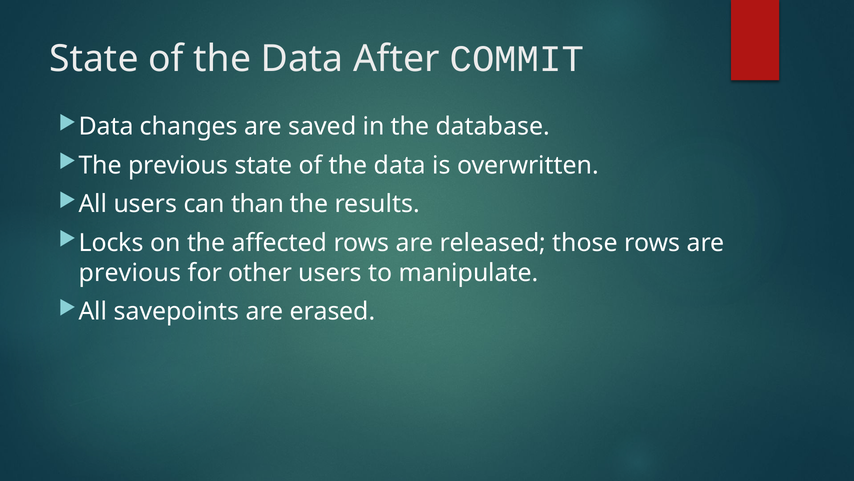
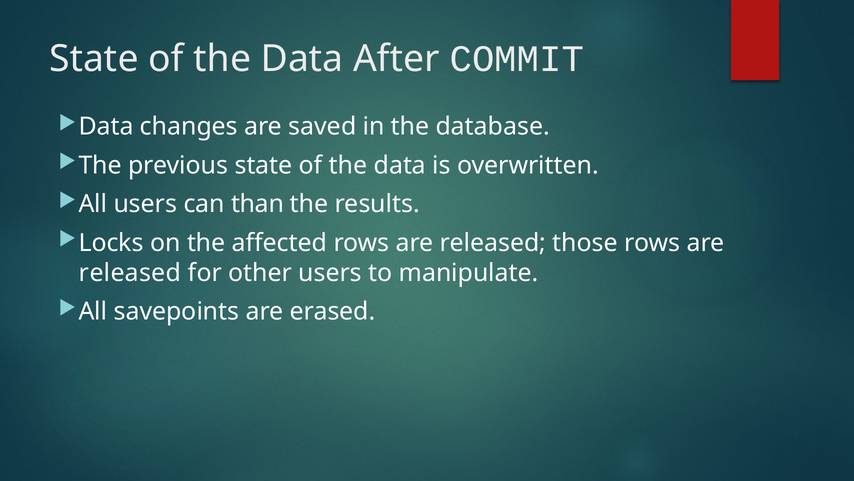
previous: previous -> released (130, 272)
